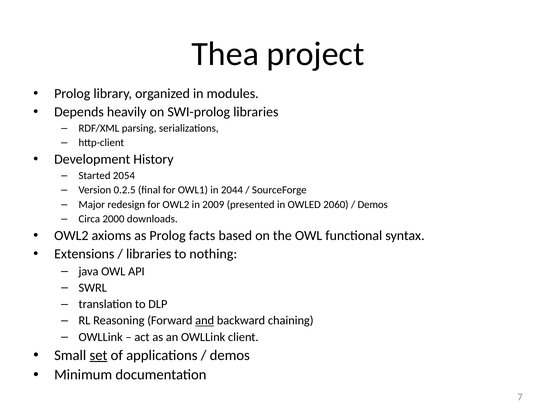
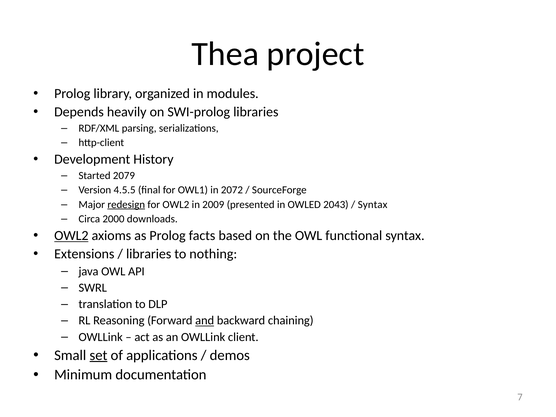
2054: 2054 -> 2079 (124, 176)
0.2.5: 0.2.5 -> 4.5.5 (125, 190)
2044: 2044 -> 2072 (232, 190)
redesign underline: none -> present (126, 204)
2060: 2060 -> 2043 (336, 204)
Demos: Demos -> Syntax (373, 204)
OWL2 underline: none -> present (71, 236)
